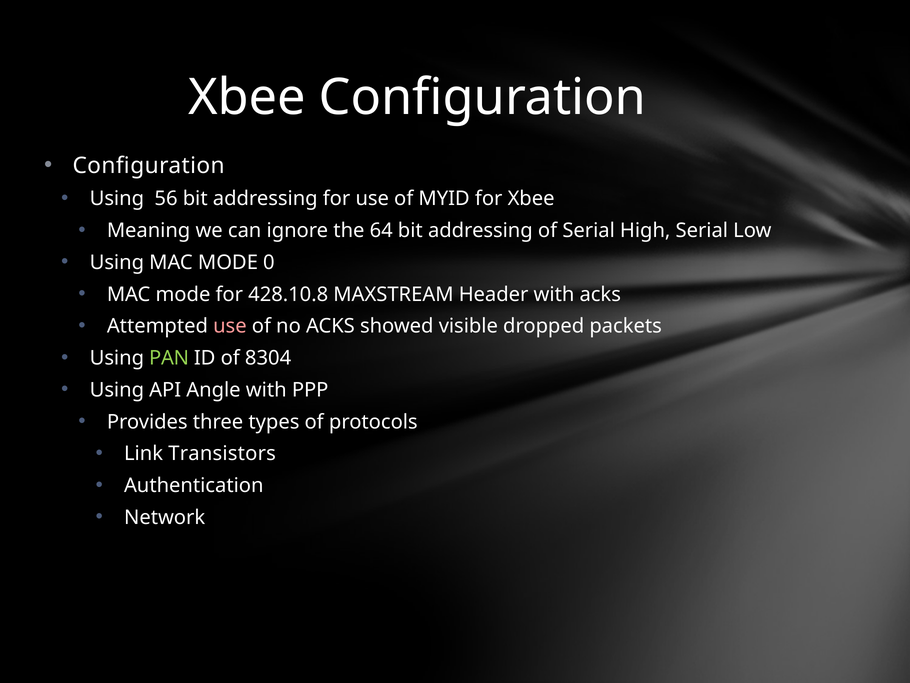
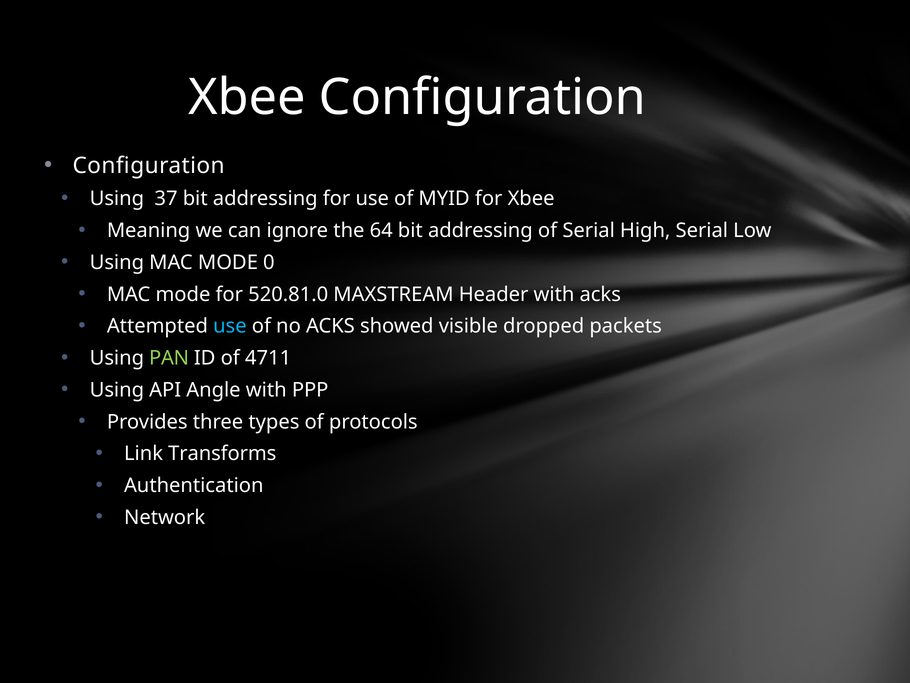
56: 56 -> 37 (166, 199)
428.10.8: 428.10.8 -> 520.81.0 (288, 294)
use colour: pink -> light blue (230, 326)
8304: 8304 -> 4711 (268, 358)
Transistors: Transistors -> Transforms (222, 453)
